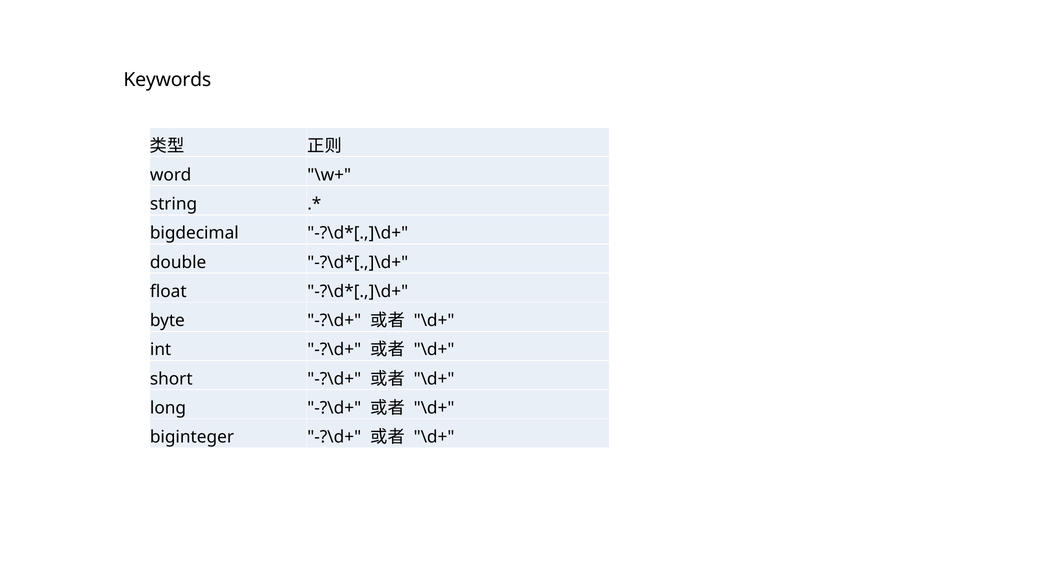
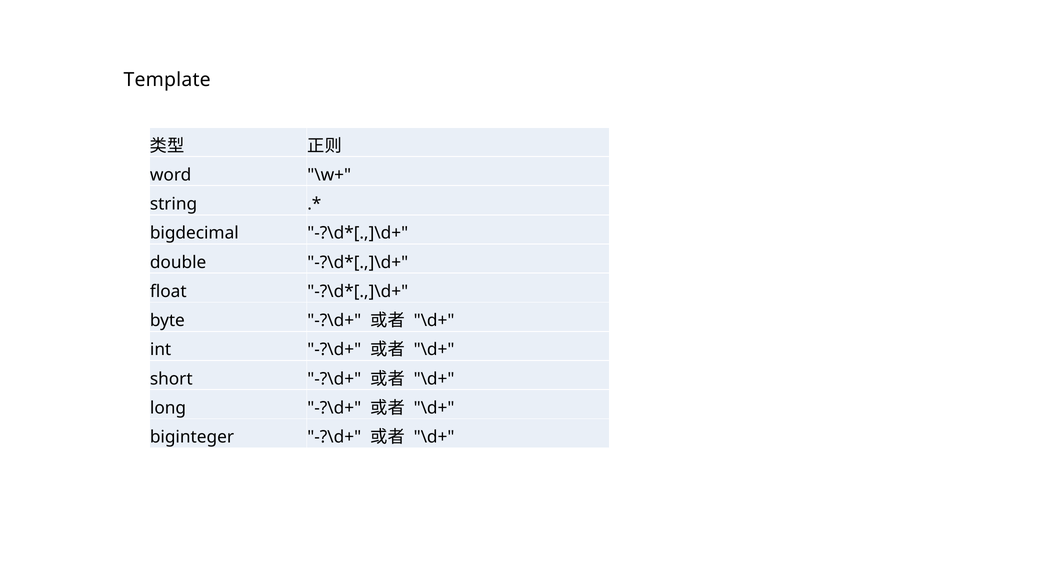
Keywords: Keywords -> Template (167, 80)
